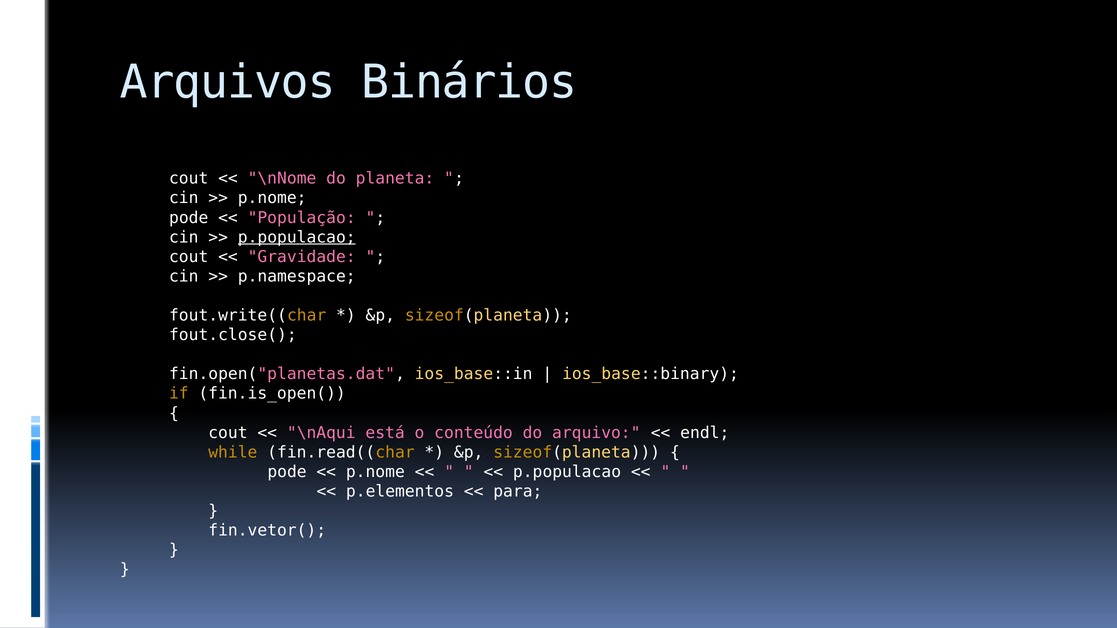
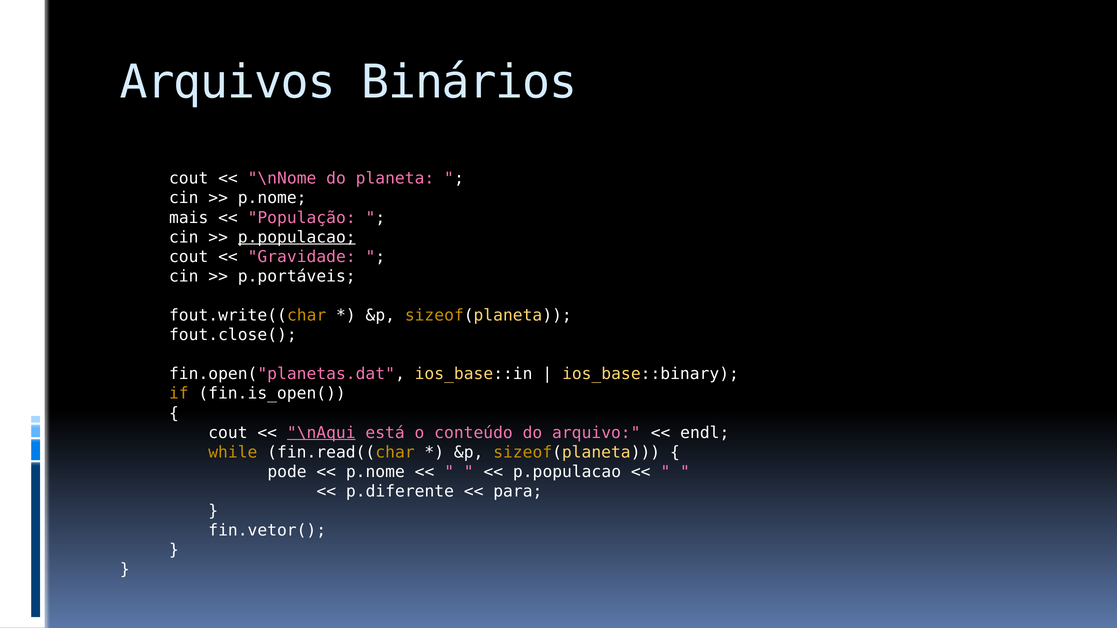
pode: pode -> mais (189, 218)
p.namespace: p.namespace -> p.portáveis (297, 276)
\nAqui underline: none -> present (321, 433)
p.elementos: p.elementos -> p.diferente (400, 492)
